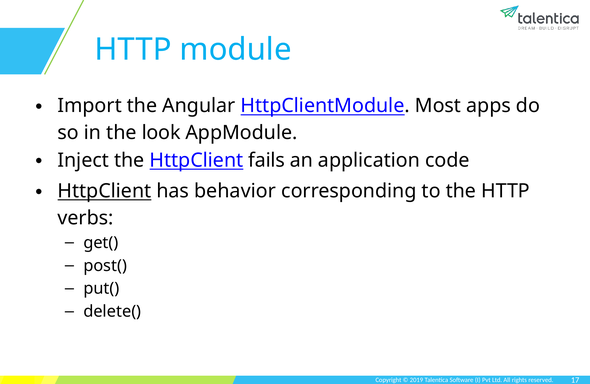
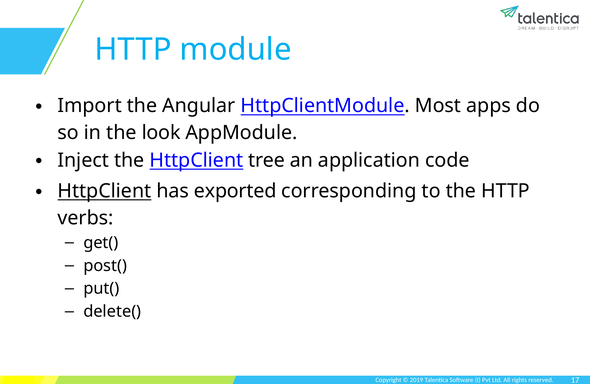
fails: fails -> tree (267, 160)
behavior: behavior -> exported (235, 191)
